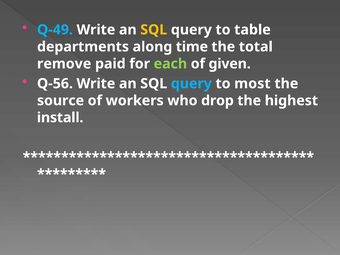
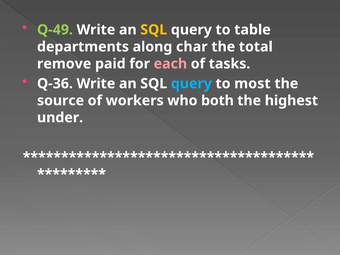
Q-49 colour: light blue -> light green (55, 30)
time: time -> char (192, 47)
each colour: light green -> pink (170, 64)
given: given -> tasks (230, 64)
Q-56: Q-56 -> Q-36 (55, 84)
drop: drop -> both (217, 101)
install: install -> under (60, 118)
